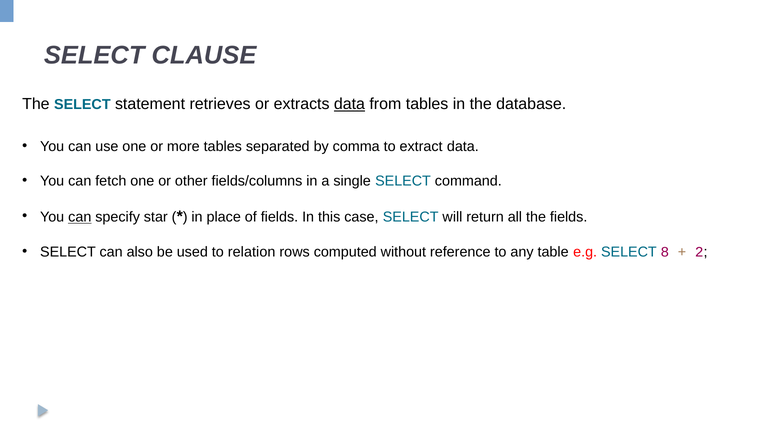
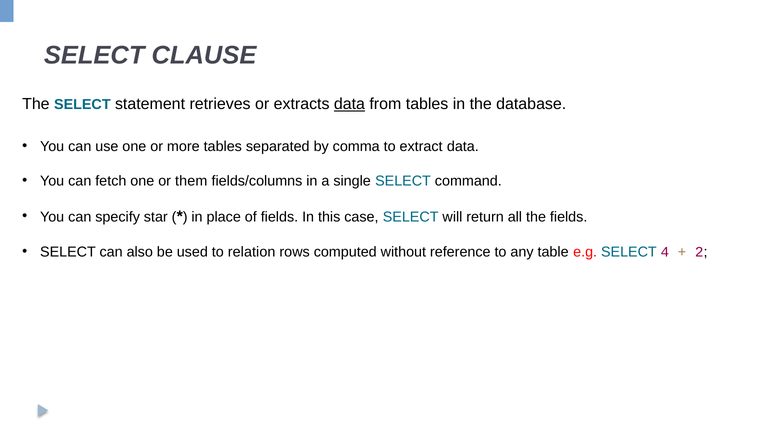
other: other -> them (191, 181)
can underline: present -> none (80, 217)
8: 8 -> 4 (665, 251)
